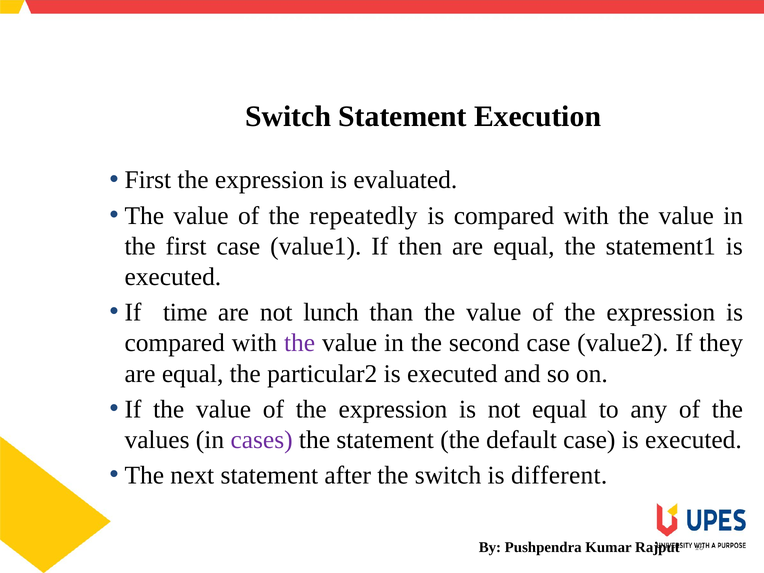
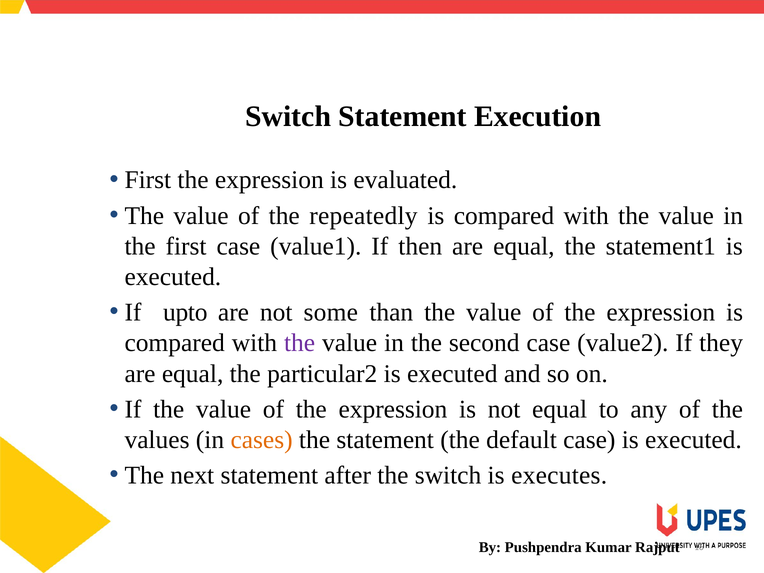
time: time -> upto (185, 312)
lunch: lunch -> some (331, 312)
cases colour: purple -> orange (262, 440)
different: different -> executes (559, 475)
